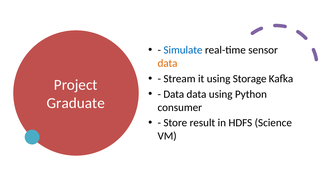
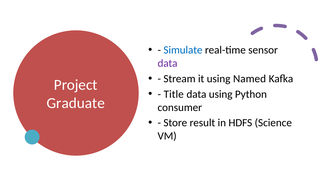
data colour: orange -> purple (168, 63)
Storage: Storage -> Named (250, 79)
Data: Data -> Title (174, 94)
